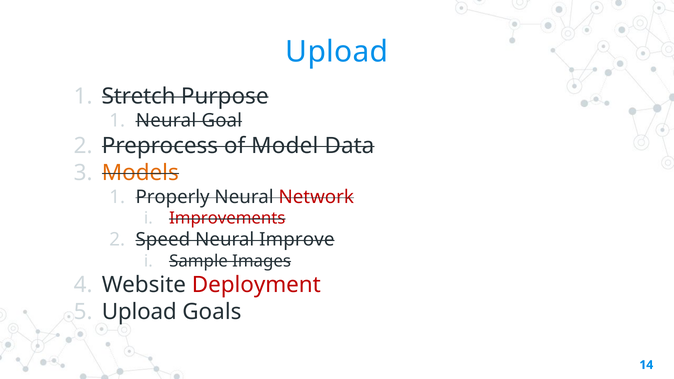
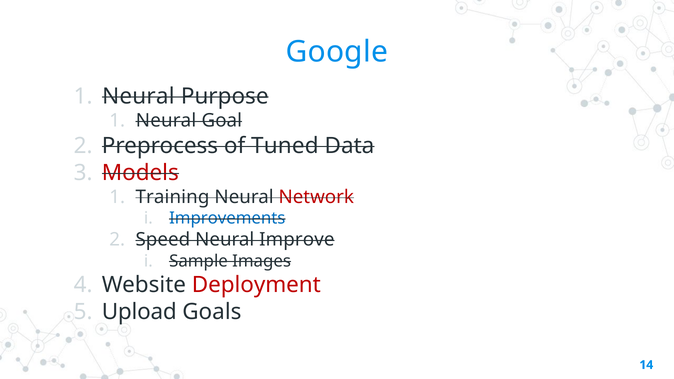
Upload: Upload -> Google (337, 52)
Stretch: Stretch -> Neural (138, 96)
Model: Model -> Tuned (285, 146)
Models colour: orange -> red (140, 173)
Properly: Properly -> Training (172, 197)
Improvements colour: red -> blue (227, 218)
